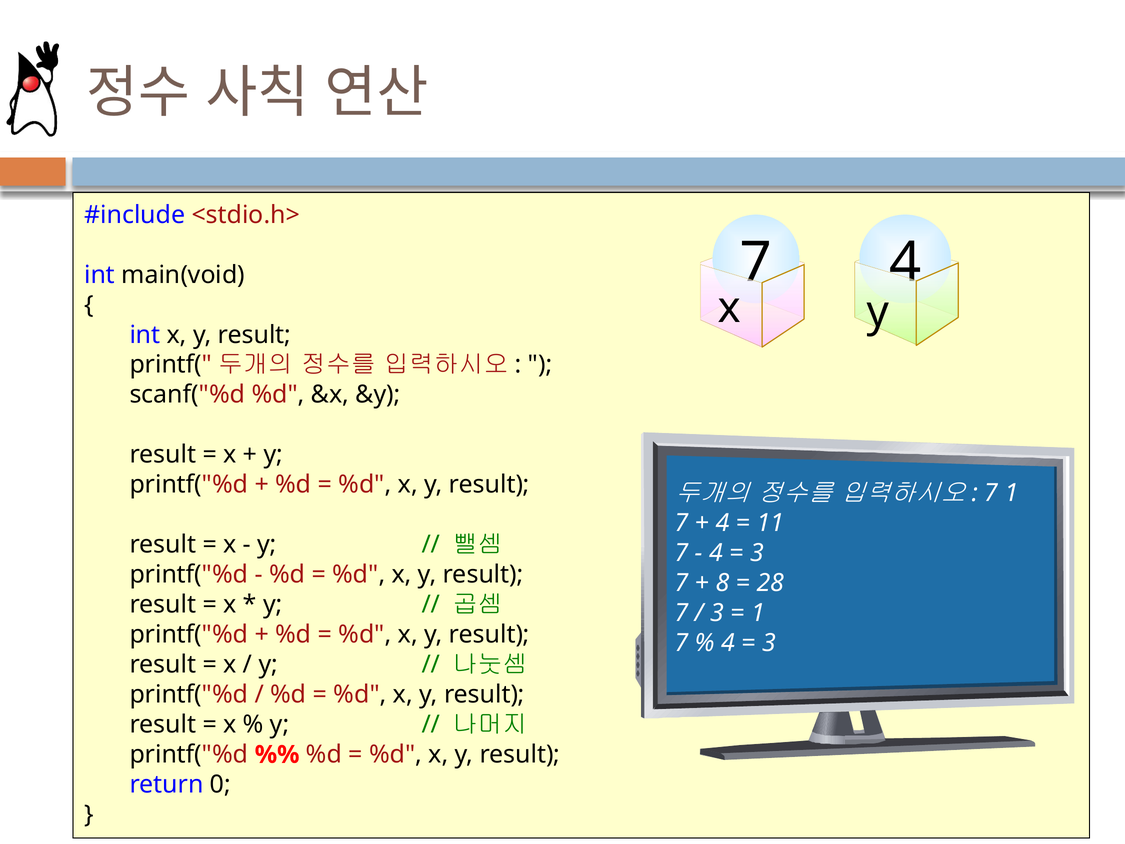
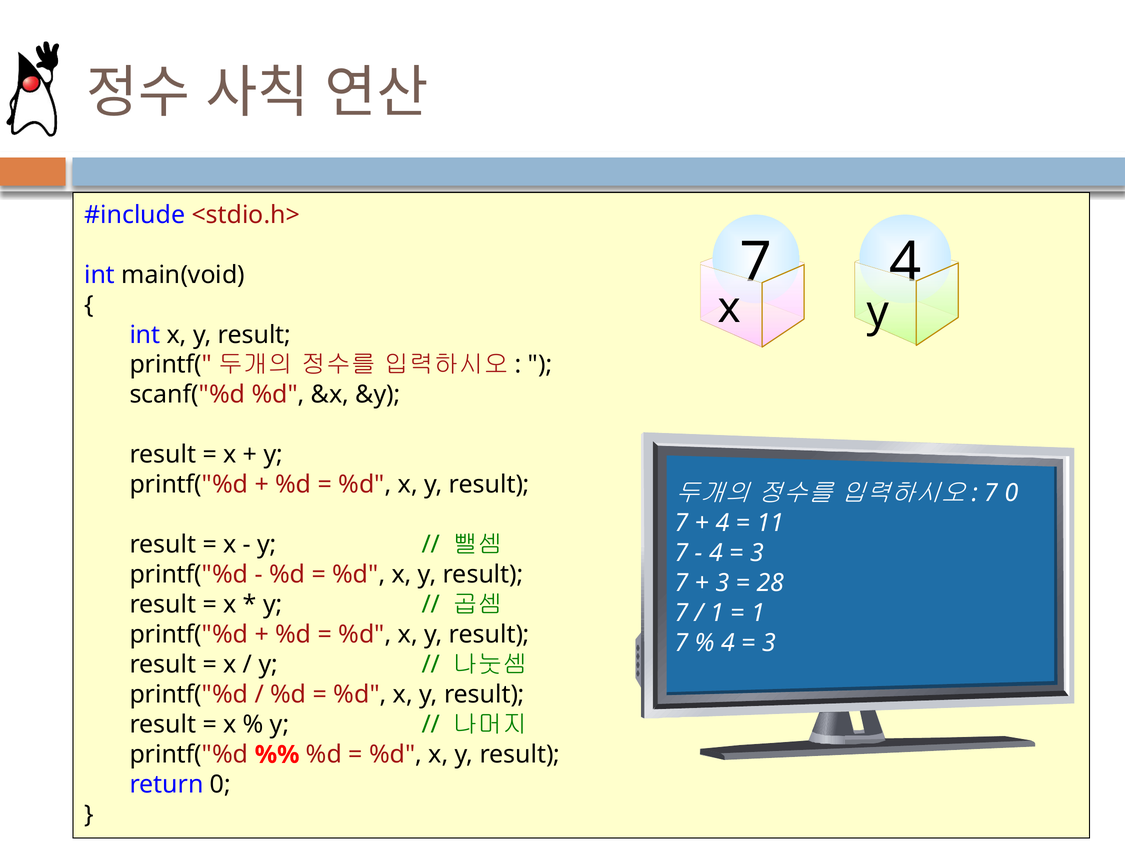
7 1: 1 -> 0 (1011, 493)
8: 8 -> 3 (723, 583)
3: 3 -> 1 (717, 613)
